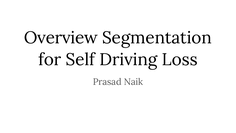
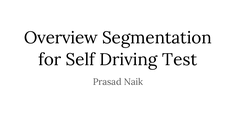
Loss: Loss -> Test (180, 60)
